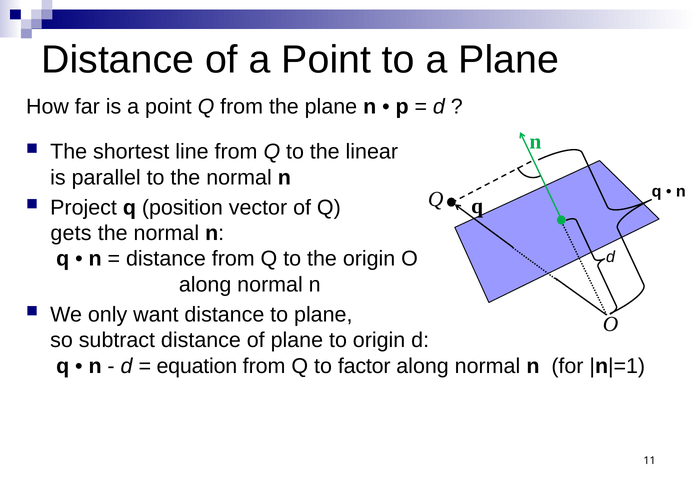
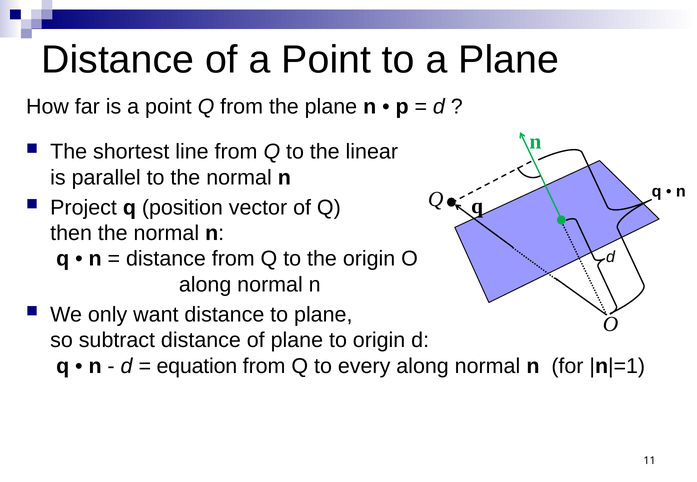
gets: gets -> then (71, 233)
factor: factor -> every (364, 366)
